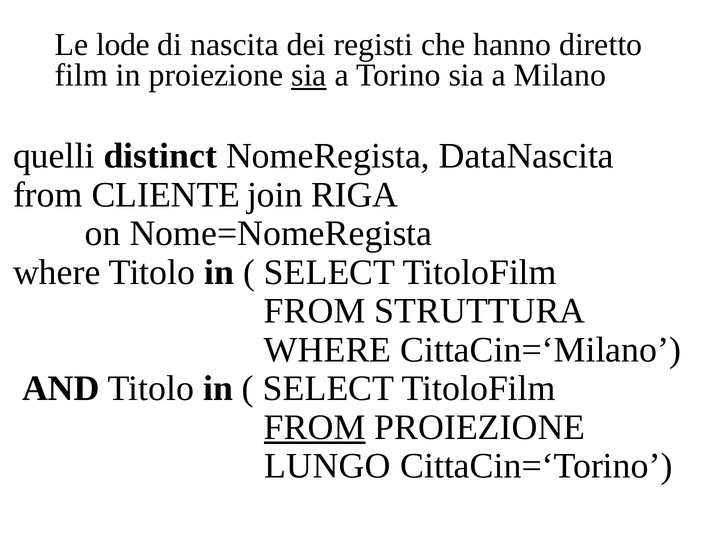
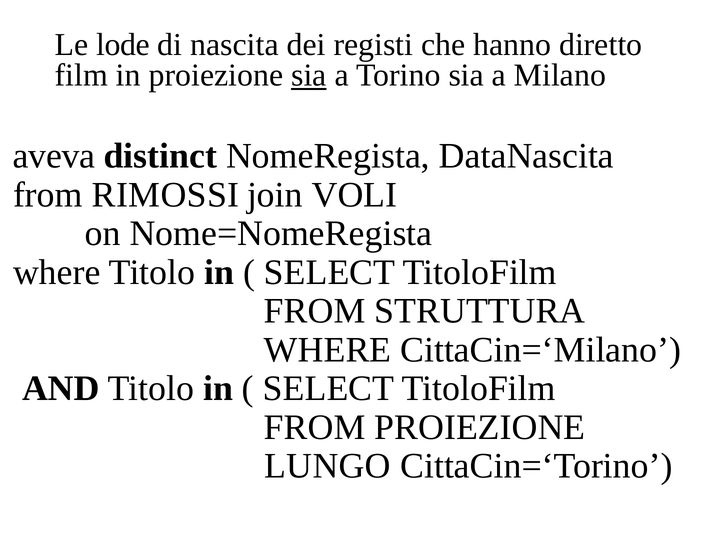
quelli: quelli -> aveva (54, 156)
CLIENTE: CLIENTE -> RIMOSSI (166, 195)
RIGA: RIGA -> VOLI (354, 195)
FROM underline: present -> none (315, 427)
